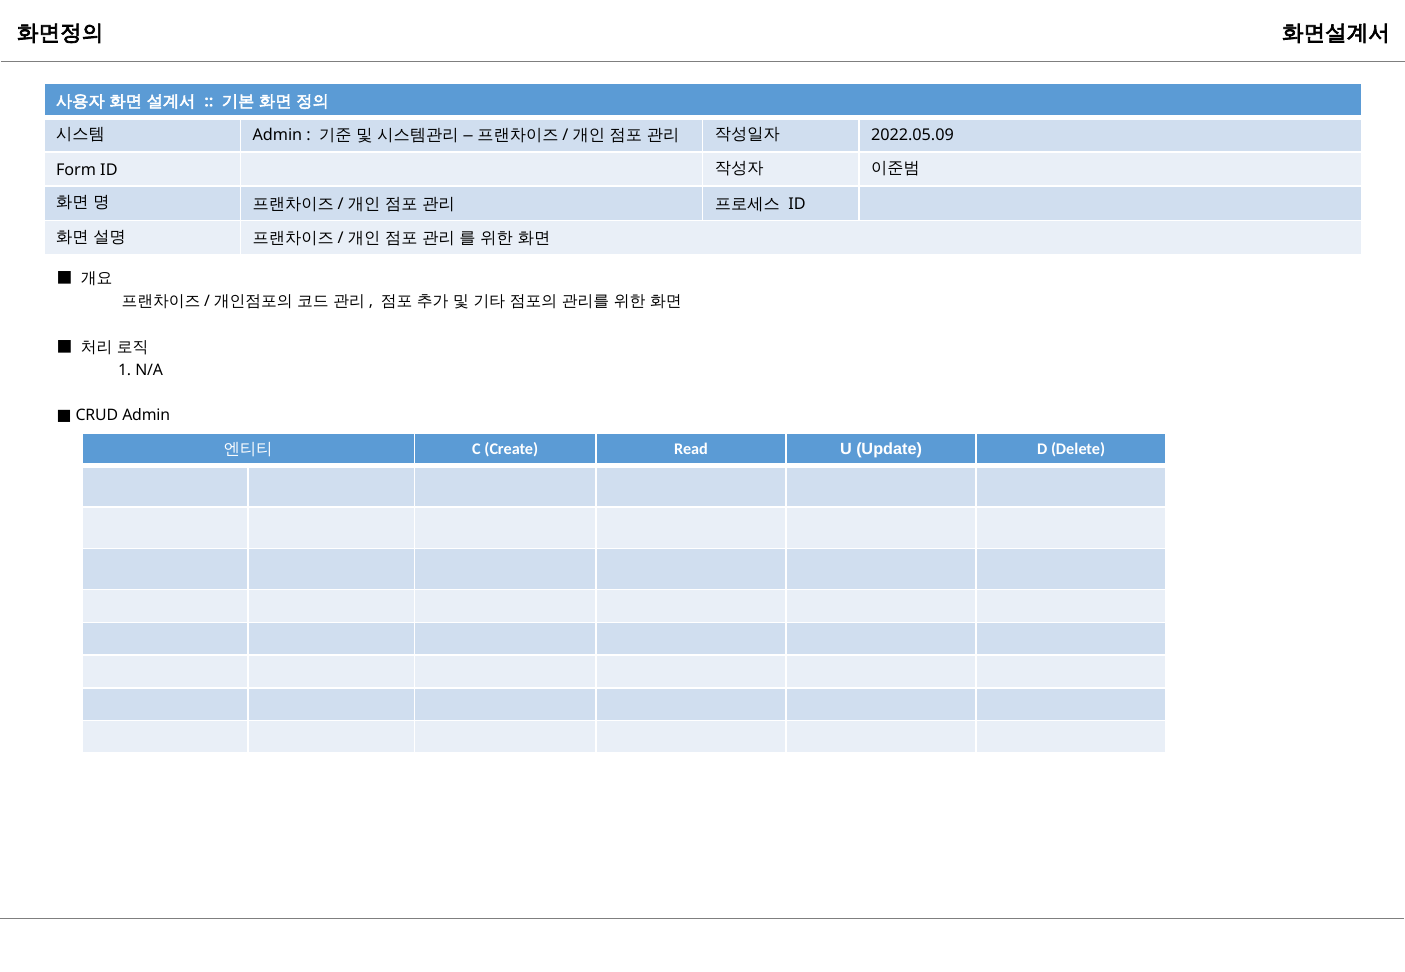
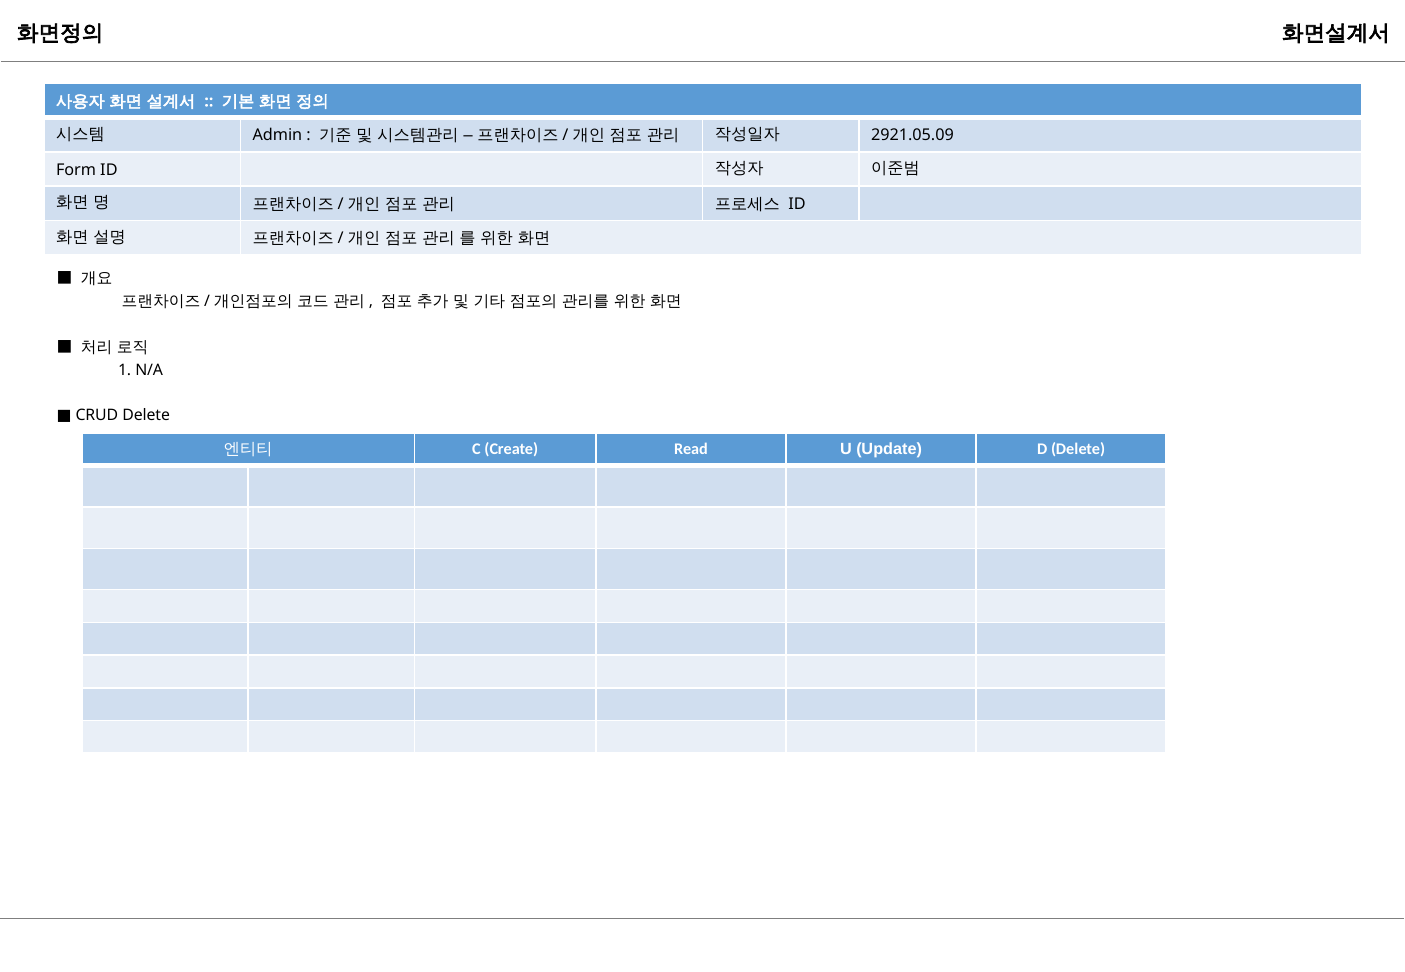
2022.05.09: 2022.05.09 -> 2921.05.09 (912, 136)
Admin: Admin -> Delete (146, 416)
